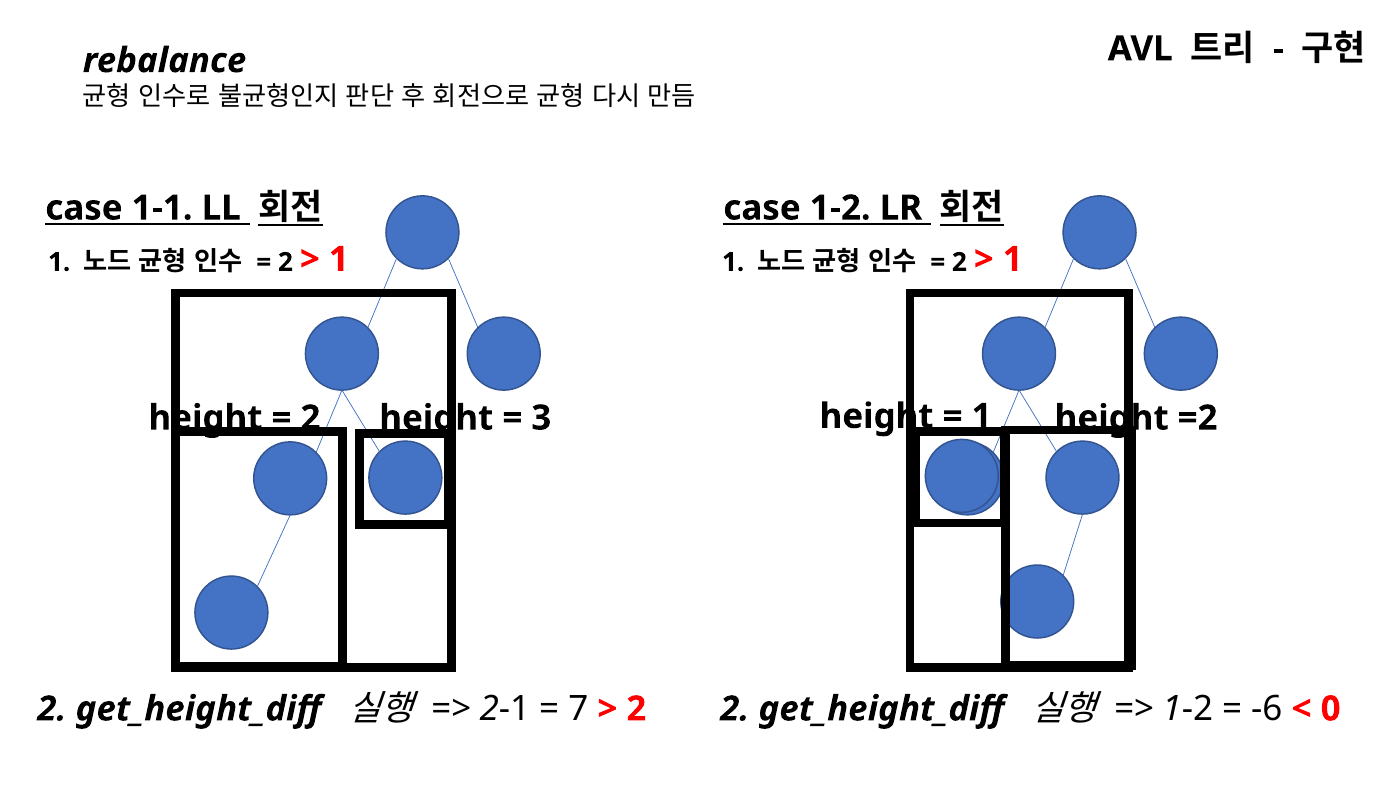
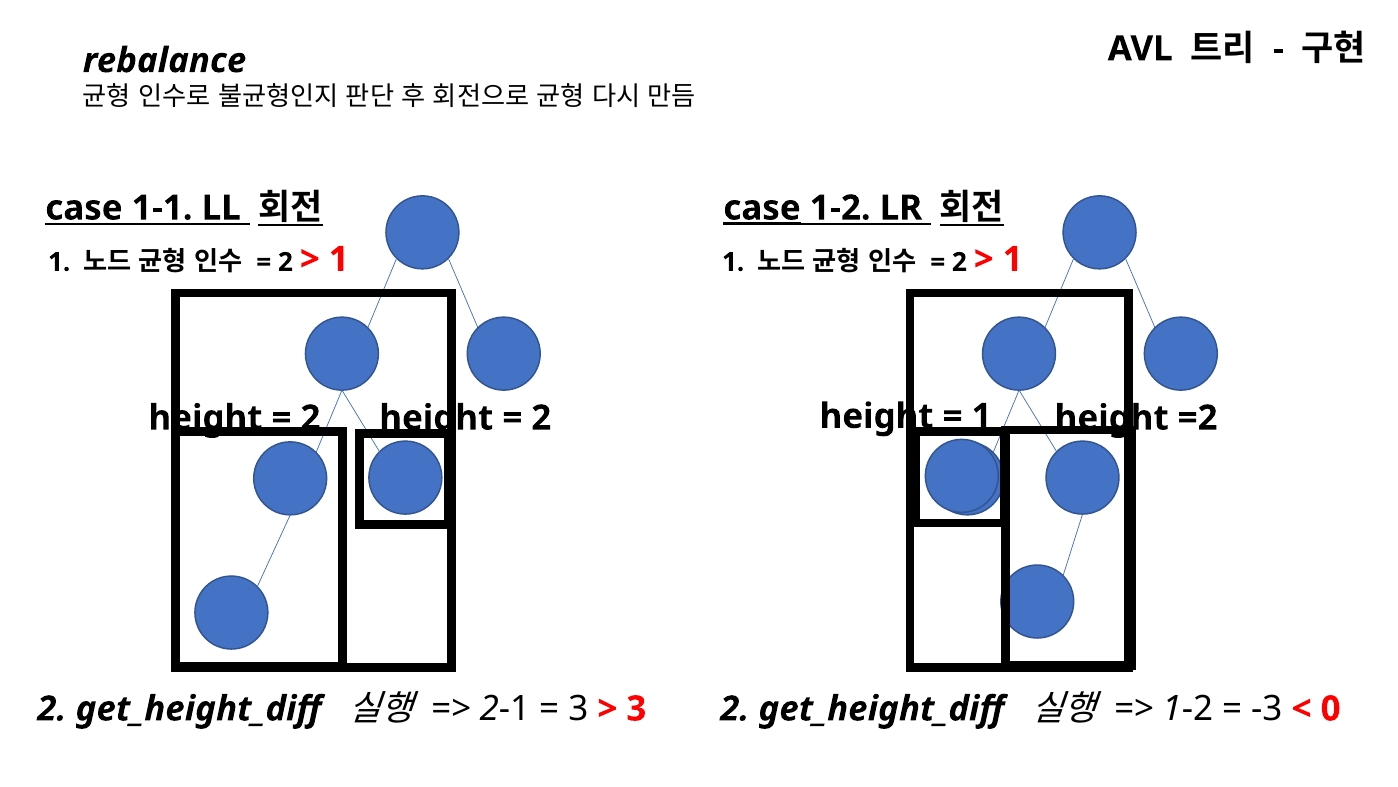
case underline: none -> present (762, 208)
3: 3 -> 2 (541, 418)
7: 7 -> 3 (578, 708)
2: 2 -> 3 (636, 708)
-6: -6 -> -3 (1267, 708)
